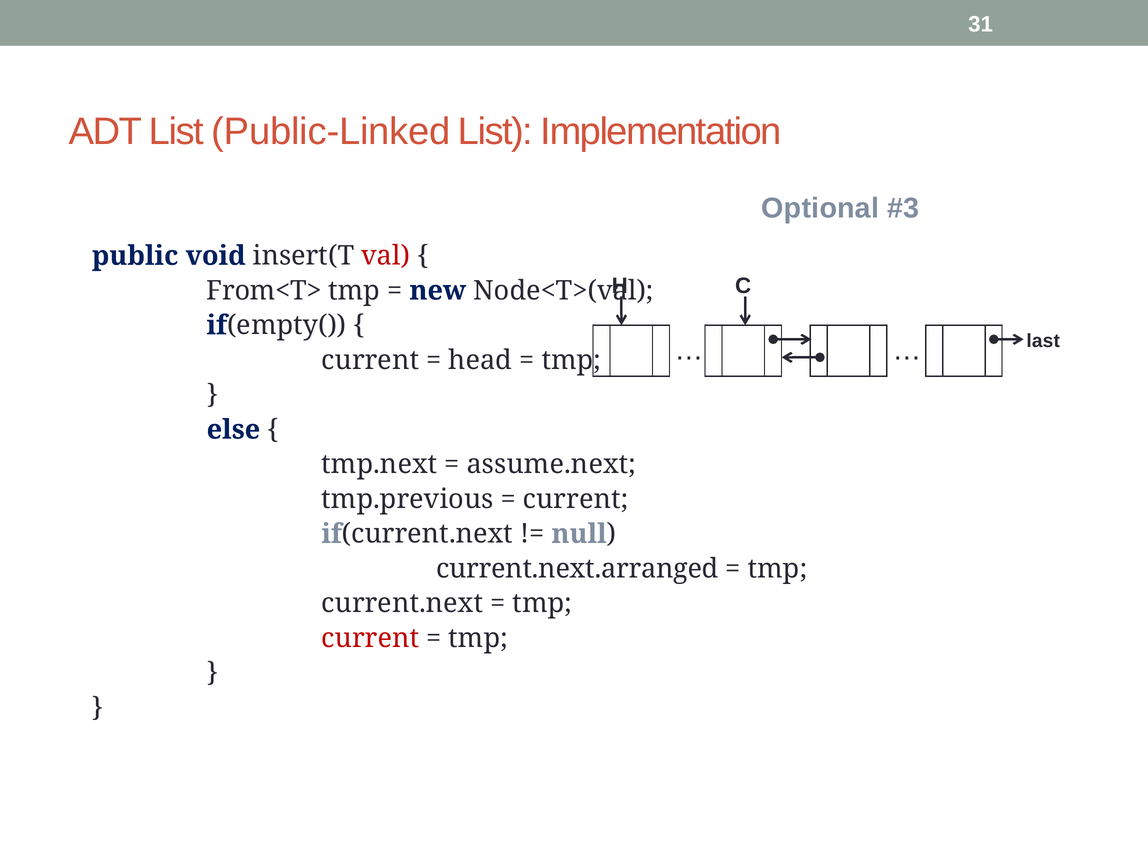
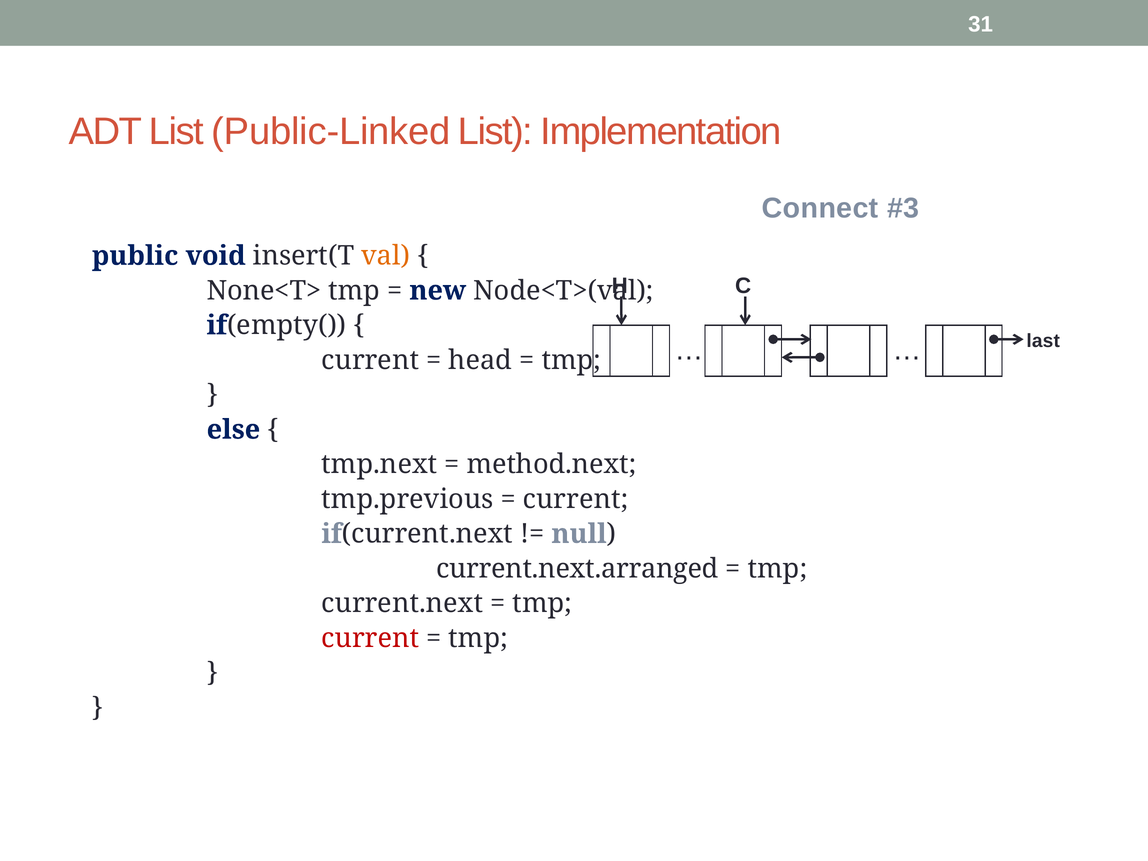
Optional: Optional -> Connect (820, 208)
val colour: red -> orange (386, 256)
From<T>: From<T> -> None<T> (264, 291)
assume.next: assume.next -> method.next (551, 464)
